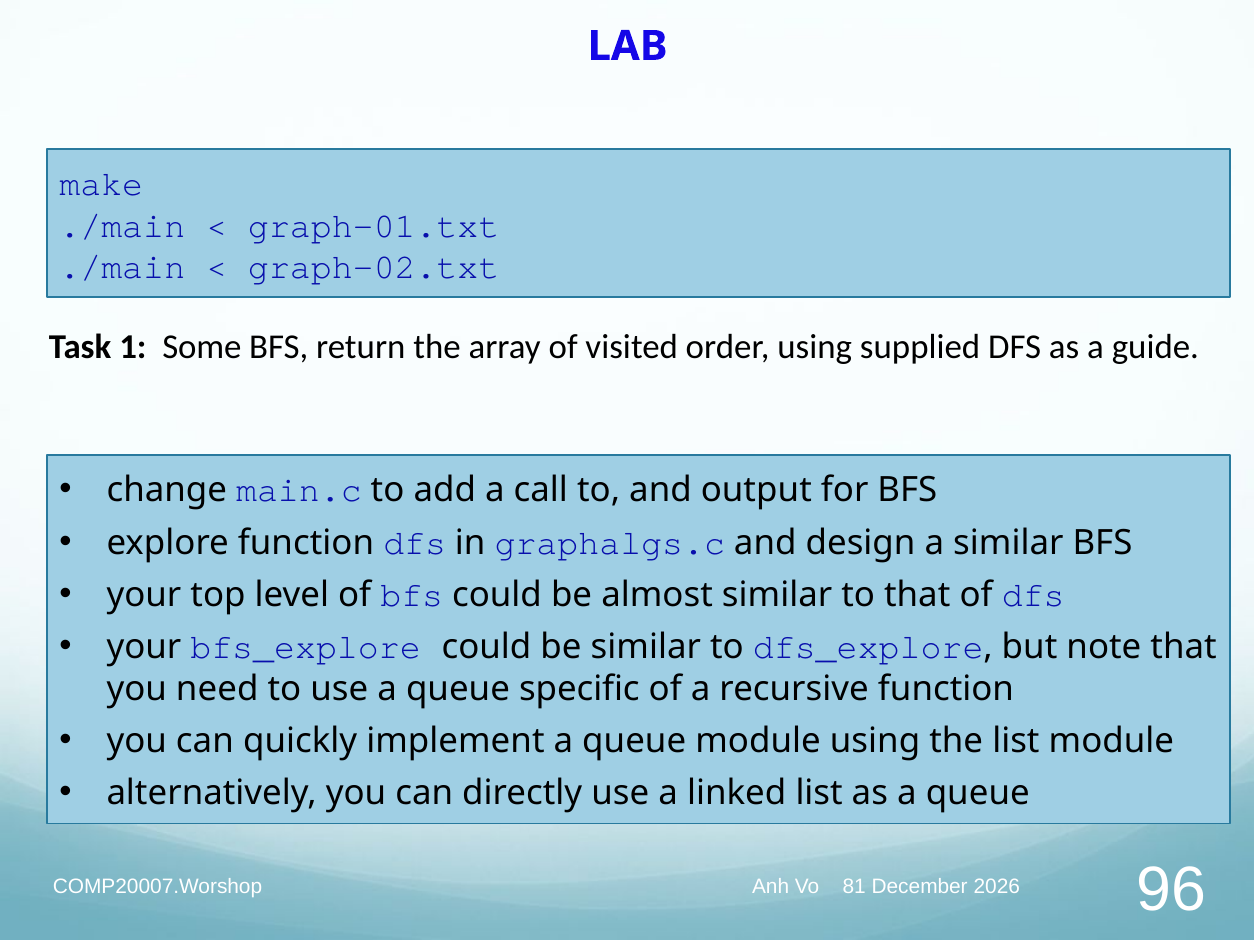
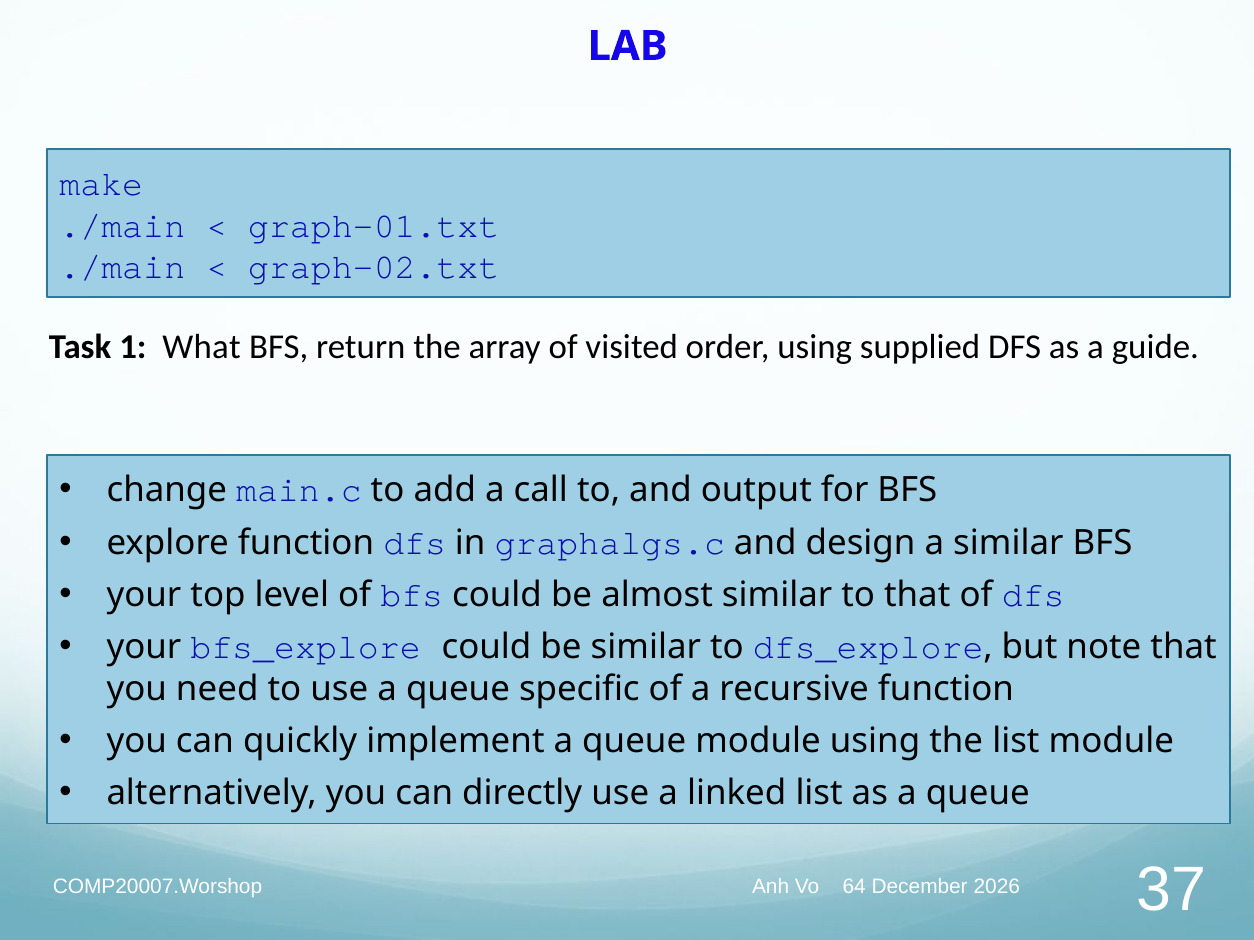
Some: Some -> What (202, 348)
81: 81 -> 64 (854, 887)
96: 96 -> 37 (1172, 890)
